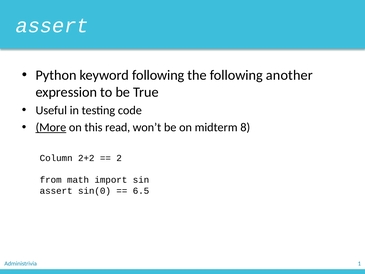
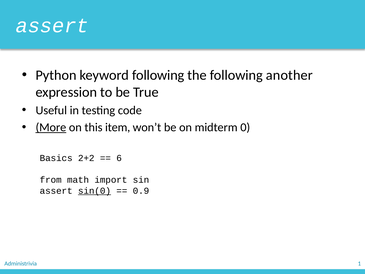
read: read -> item (118, 127)
8: 8 -> 0 (245, 127)
Column: Column -> Basics (56, 158)
2: 2 -> 6 (119, 158)
sin(0 underline: none -> present (94, 191)
6.5: 6.5 -> 0.9 (141, 191)
